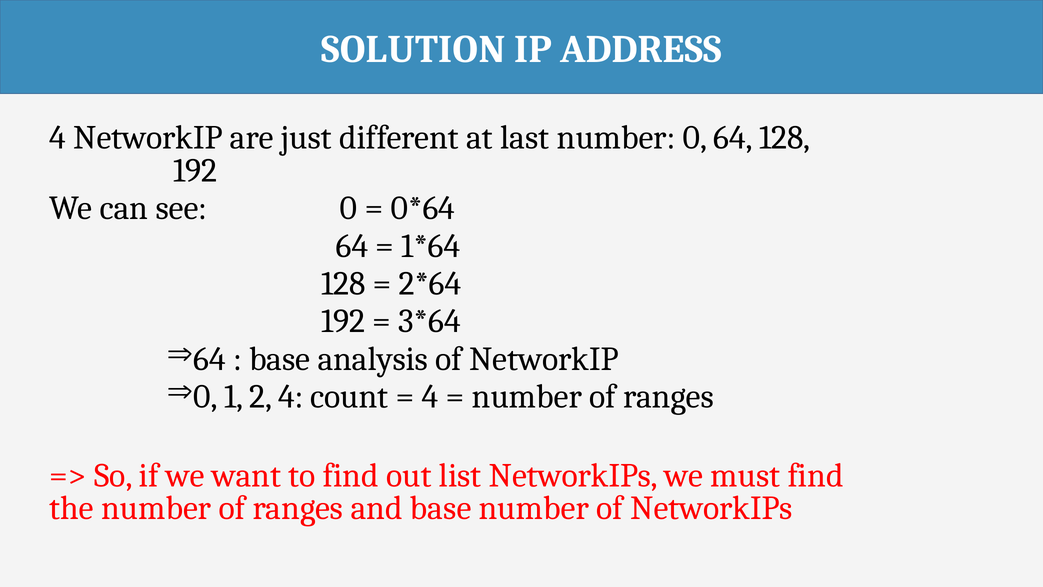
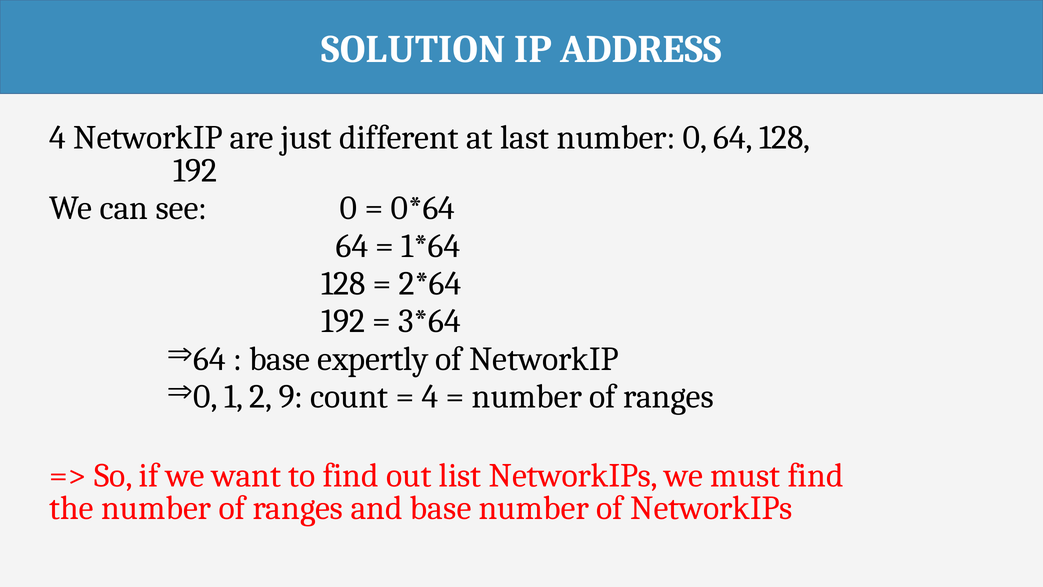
analysis: analysis -> expertly (373, 359)
2 4: 4 -> 9 (291, 396)
